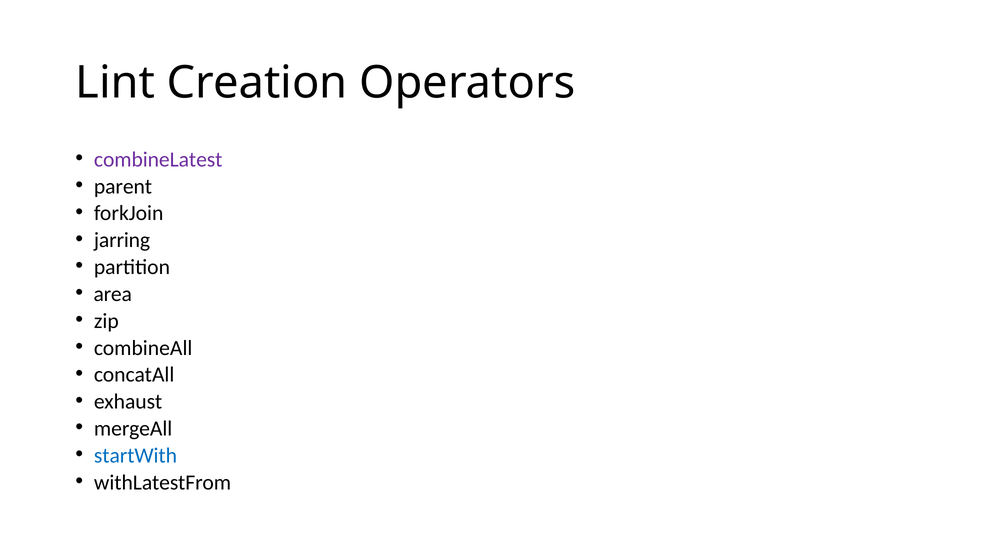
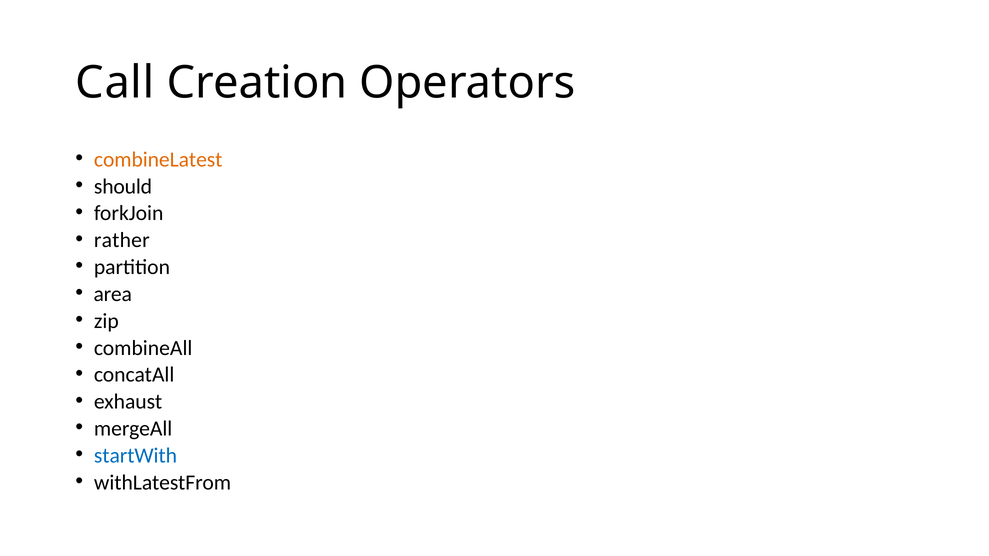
Lint: Lint -> Call (115, 83)
combineLatest colour: purple -> orange (158, 160)
parent: parent -> should (123, 187)
jarring: jarring -> rather (122, 240)
